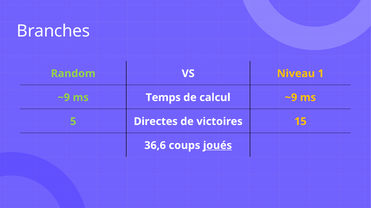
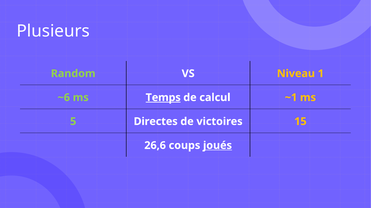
Branches: Branches -> Plusieurs (53, 31)
~9: ~9 -> ~6 (64, 98)
Temps underline: none -> present (163, 98)
calcul ~9: ~9 -> ~1 (291, 98)
36,6: 36,6 -> 26,6 (155, 146)
